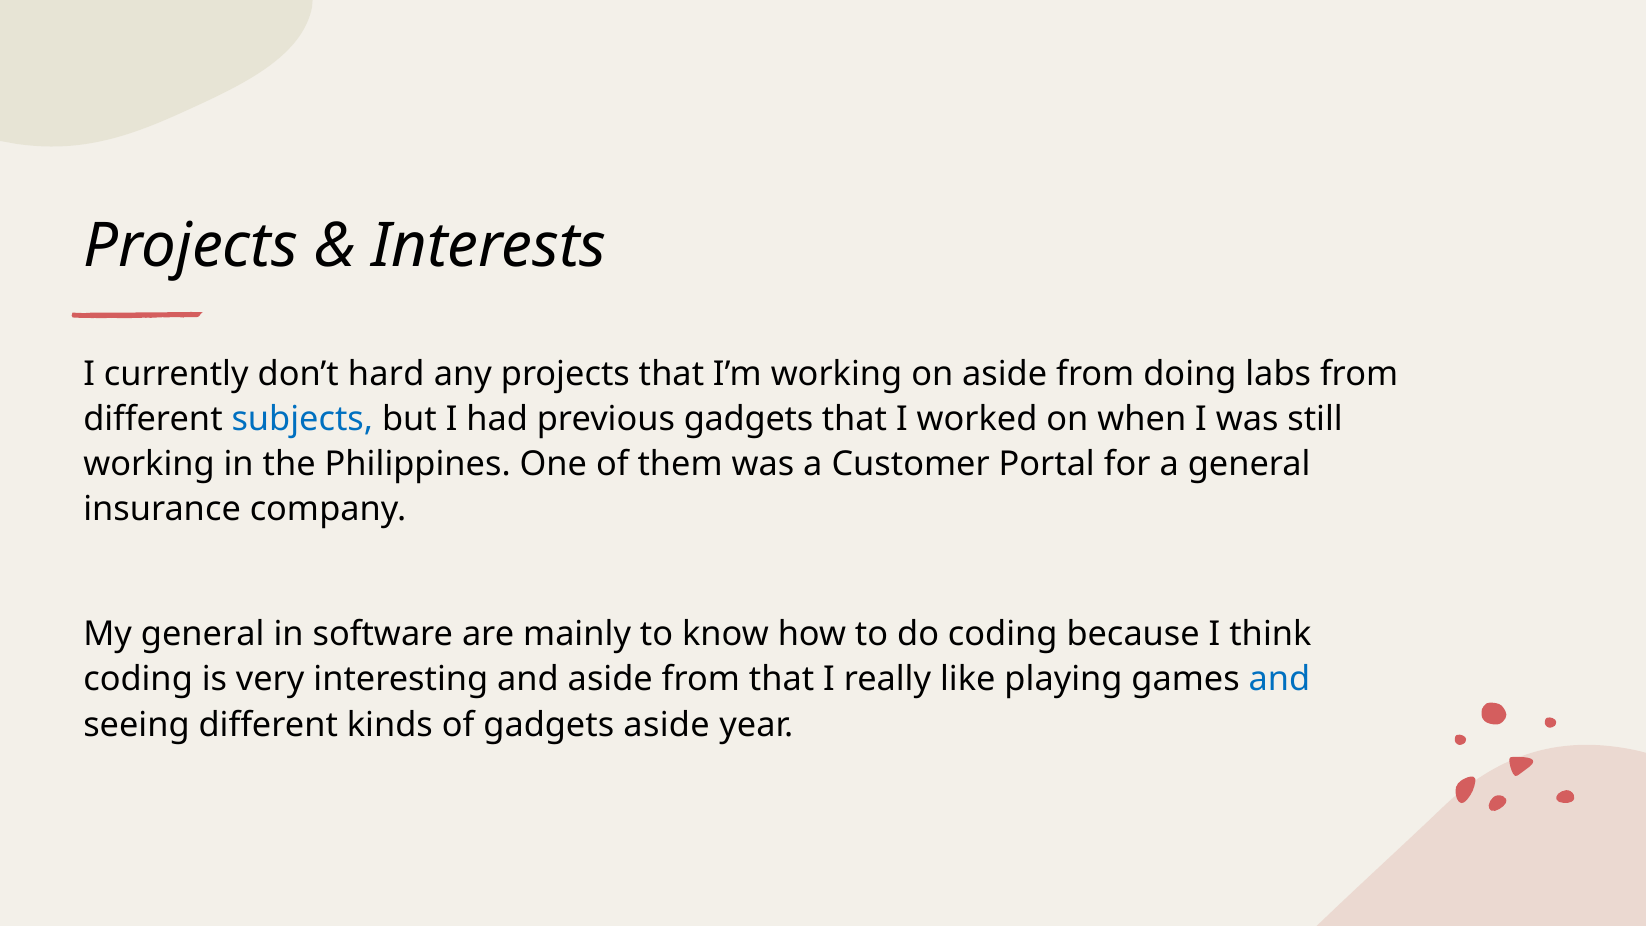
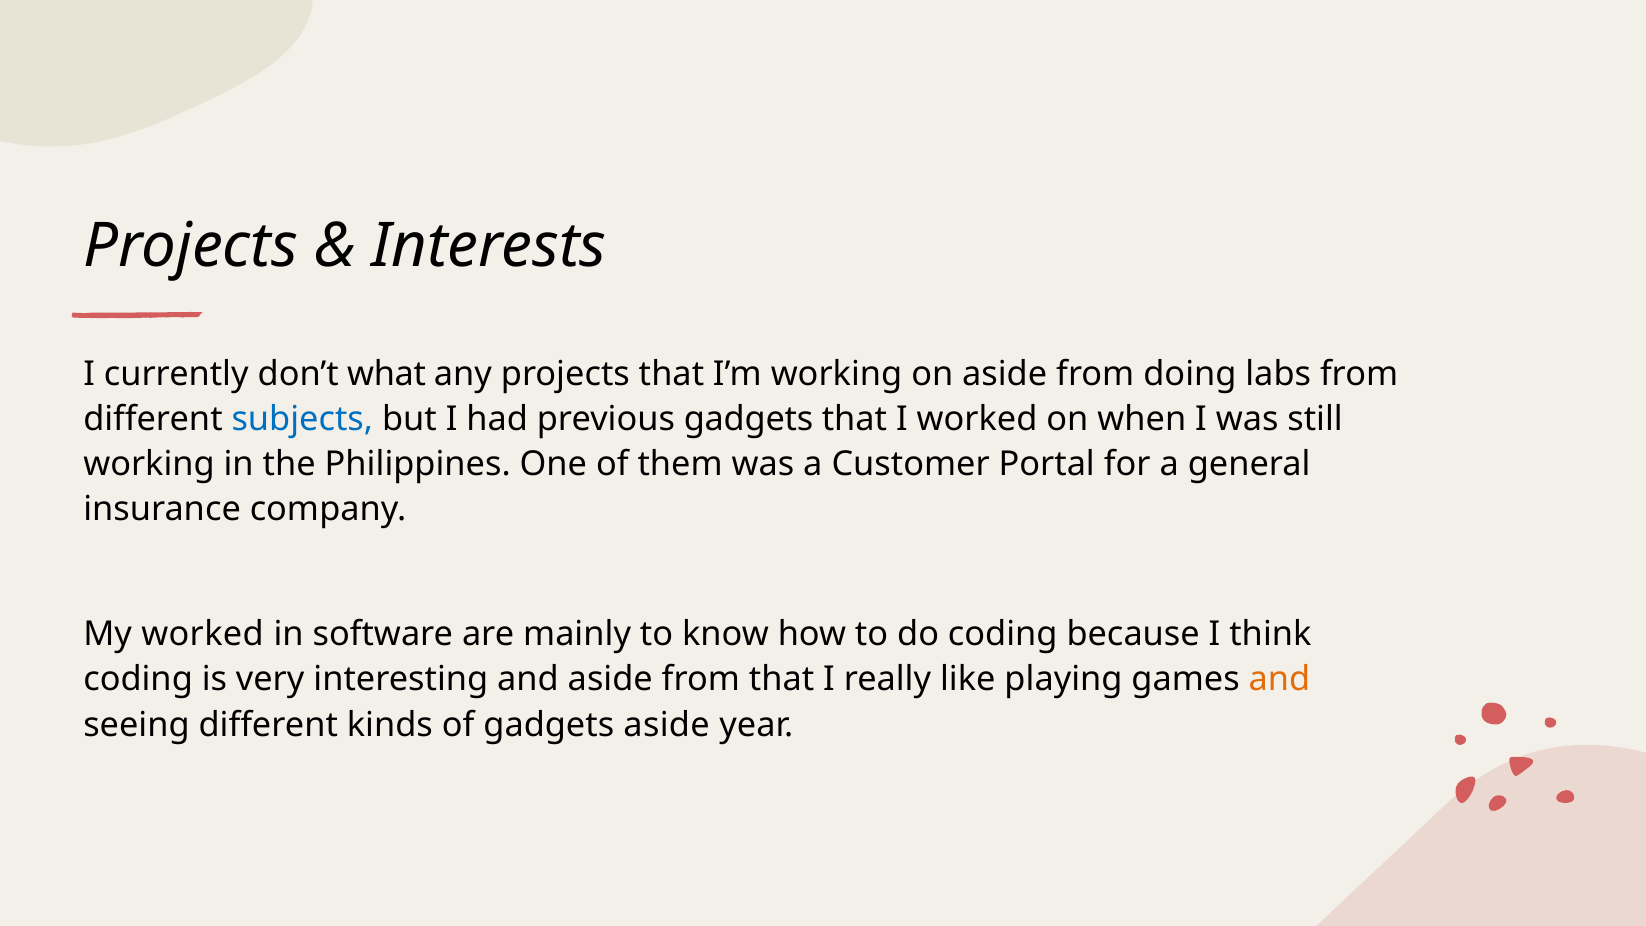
hard: hard -> what (387, 374)
My general: general -> worked (203, 634)
and colour: blue -> orange (1279, 680)
